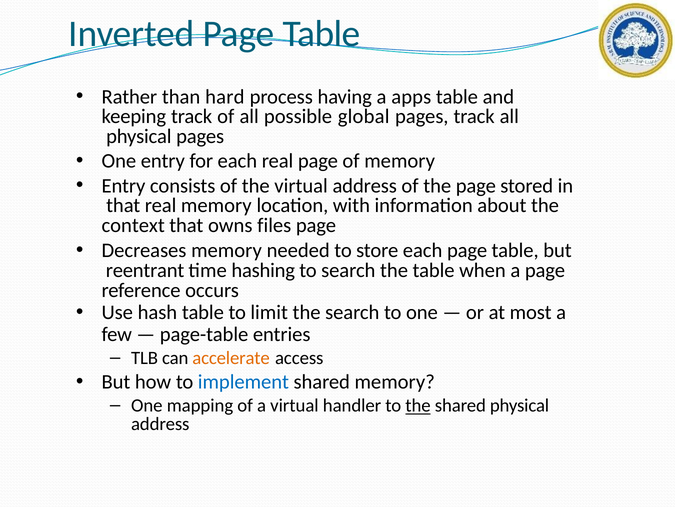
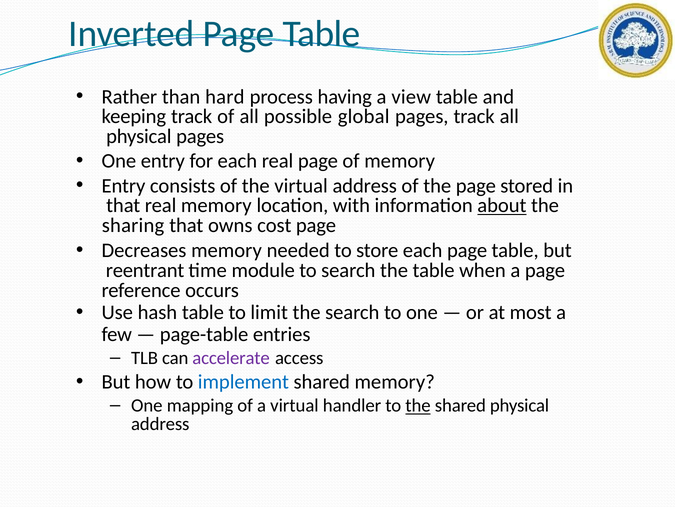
apps: apps -> view (411, 97)
about underline: none -> present (502, 205)
context: context -> sharing (133, 225)
files: files -> cost (274, 225)
hashing: hashing -> module (263, 270)
accelerate colour: orange -> purple (231, 358)
